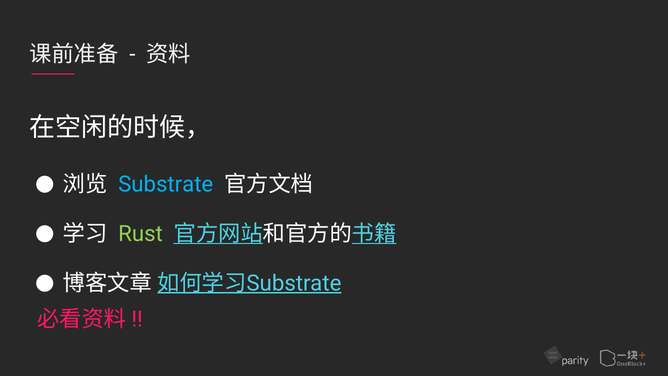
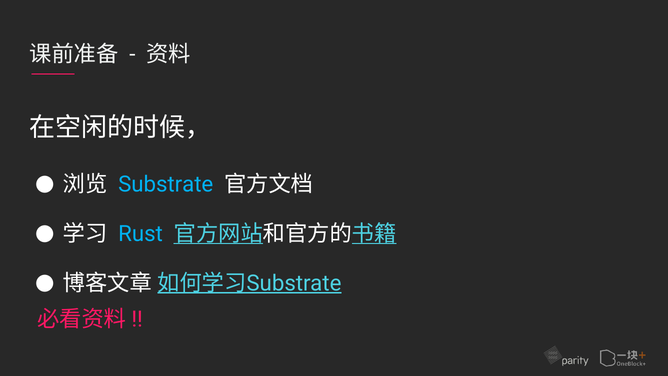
Rust colour: light green -> light blue (141, 234)
